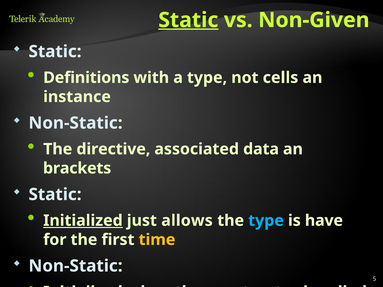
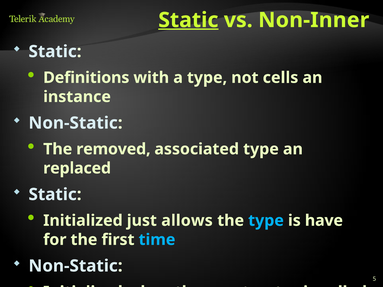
Non-Given: Non-Given -> Non-Inner (314, 20)
directive: directive -> removed (113, 149)
associated data: data -> type (261, 149)
brackets: brackets -> replaced (77, 168)
Initialized underline: present -> none (83, 221)
time colour: yellow -> light blue (157, 240)
